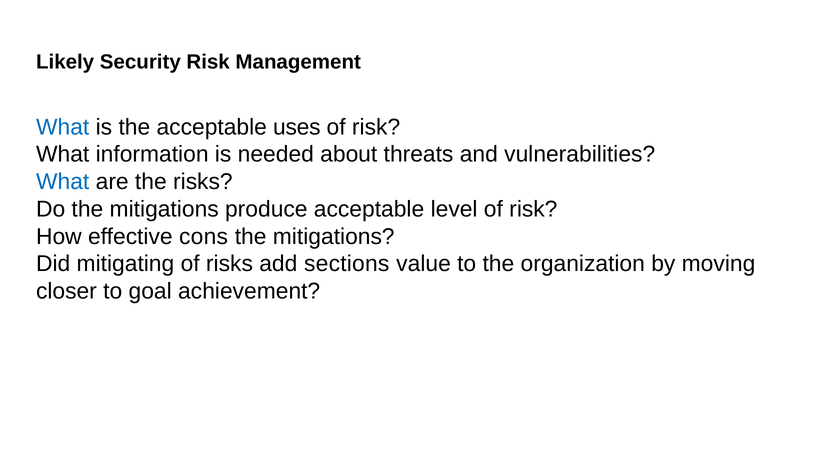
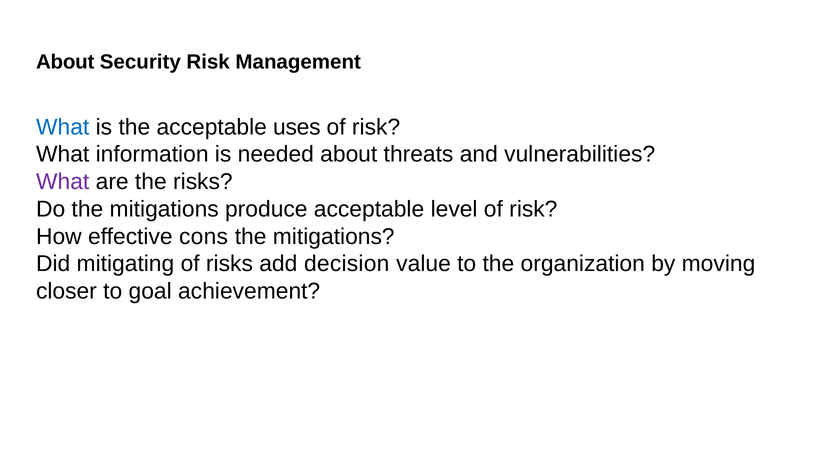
Likely: Likely -> About (65, 62)
What colour: blue -> purple (63, 182)
sections: sections -> decision (347, 264)
